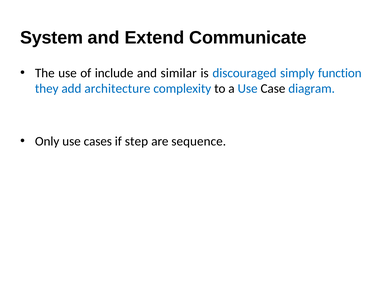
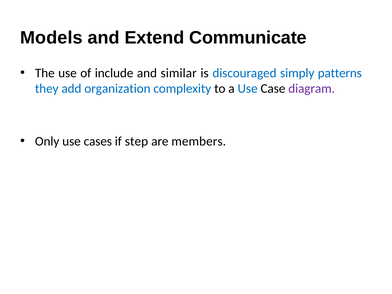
System: System -> Models (51, 38)
function: function -> patterns (340, 73)
architecture: architecture -> organization (117, 89)
diagram colour: blue -> purple (312, 89)
sequence: sequence -> members (199, 141)
